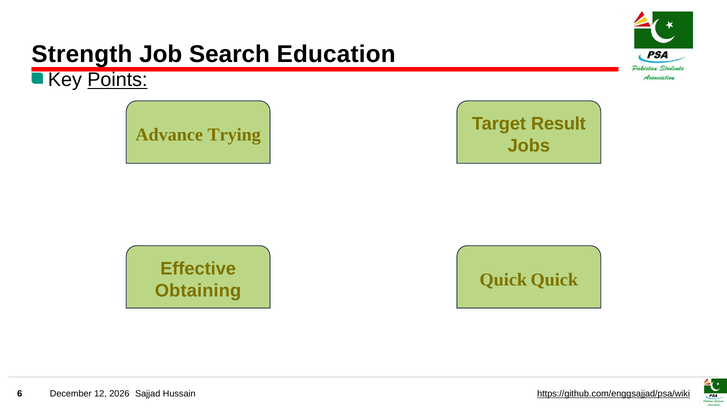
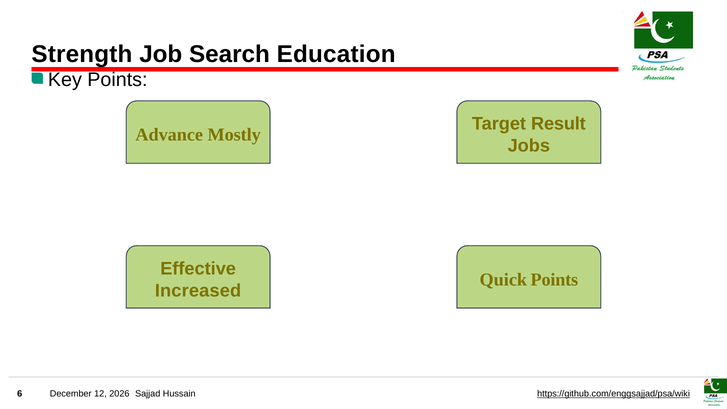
Points underline: present -> none (117, 80)
Trying: Trying -> Mostly (234, 135)
Quick Quick: Quick -> Points (554, 280)
Obtaining: Obtaining -> Increased (198, 291)
